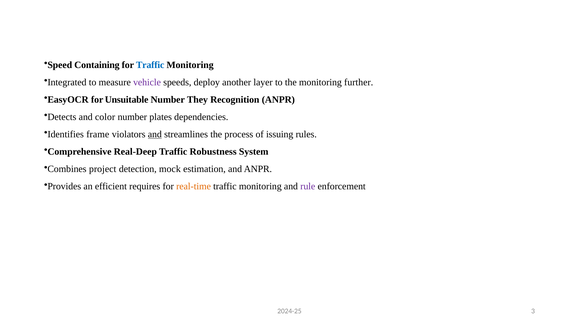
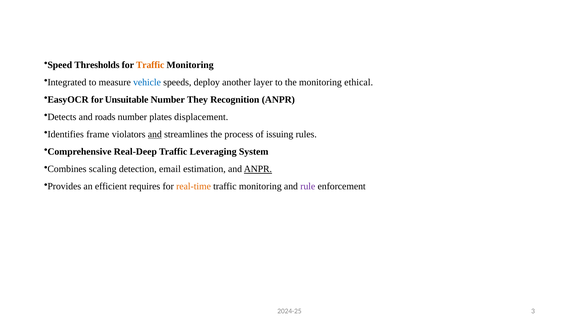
Containing: Containing -> Thresholds (97, 65)
Traffic colour: blue -> orange (150, 65)
vehicle colour: purple -> blue (147, 82)
further: further -> ethical (359, 82)
color: color -> roads (105, 117)
dependencies: dependencies -> displacement (201, 117)
Robustness: Robustness -> Leveraging (213, 152)
project: project -> scaling (103, 169)
mock: mock -> email (170, 169)
ANPR underline: none -> present (258, 169)
